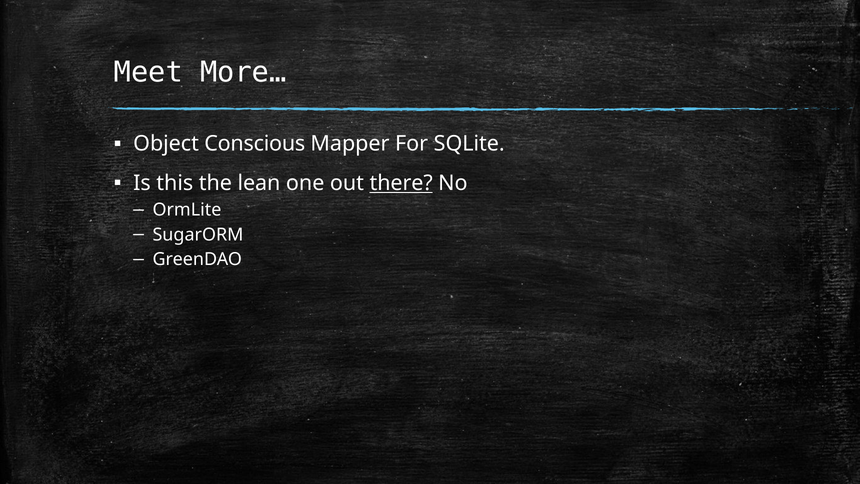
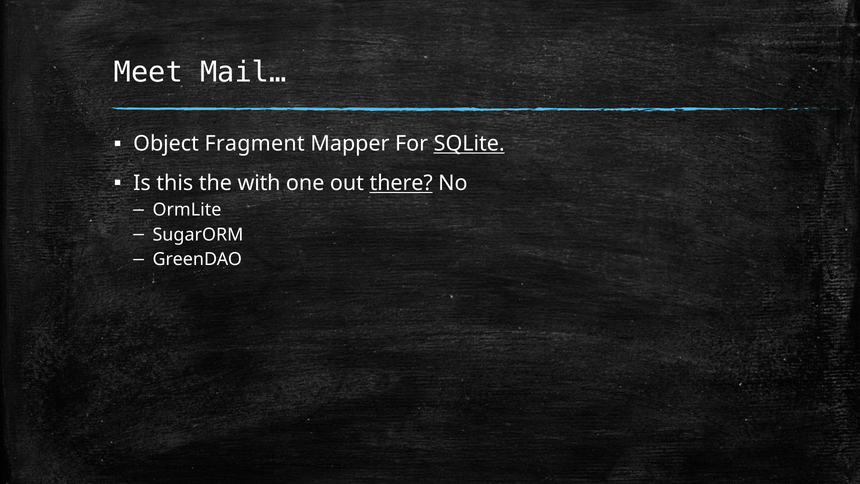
More…: More… -> Mail… (243, 72)
Conscious: Conscious -> Fragment (255, 144)
SQLite underline: none -> present (469, 144)
lean: lean -> with (259, 183)
